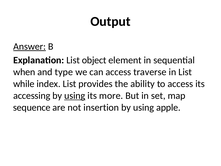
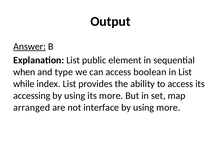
object: object -> public (94, 60)
traverse: traverse -> boolean (150, 72)
using underline: present -> none (75, 96)
sequence: sequence -> arranged (32, 107)
insertion: insertion -> interface (101, 107)
using apple: apple -> more (168, 107)
